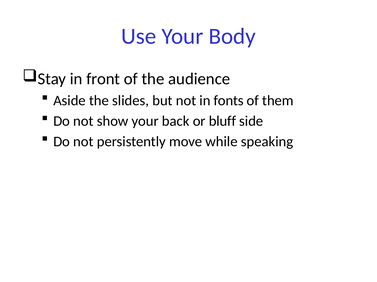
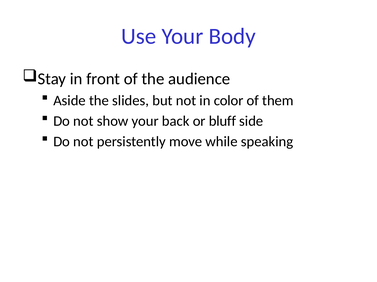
fonts: fonts -> color (229, 101)
